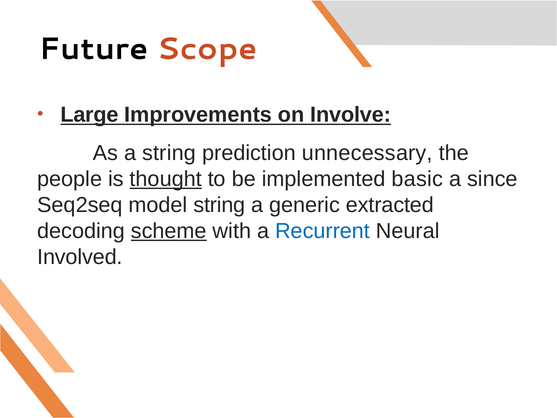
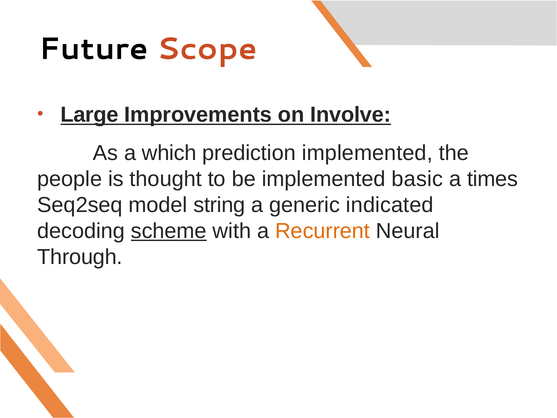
a string: string -> which (169, 153)
prediction unnecessary: unnecessary -> implemented (367, 153)
thought underline: present -> none (166, 179)
since: since -> times (492, 179)
extracted: extracted -> indicated (390, 205)
Recurrent colour: blue -> orange (322, 231)
Involved: Involved -> Through (80, 257)
